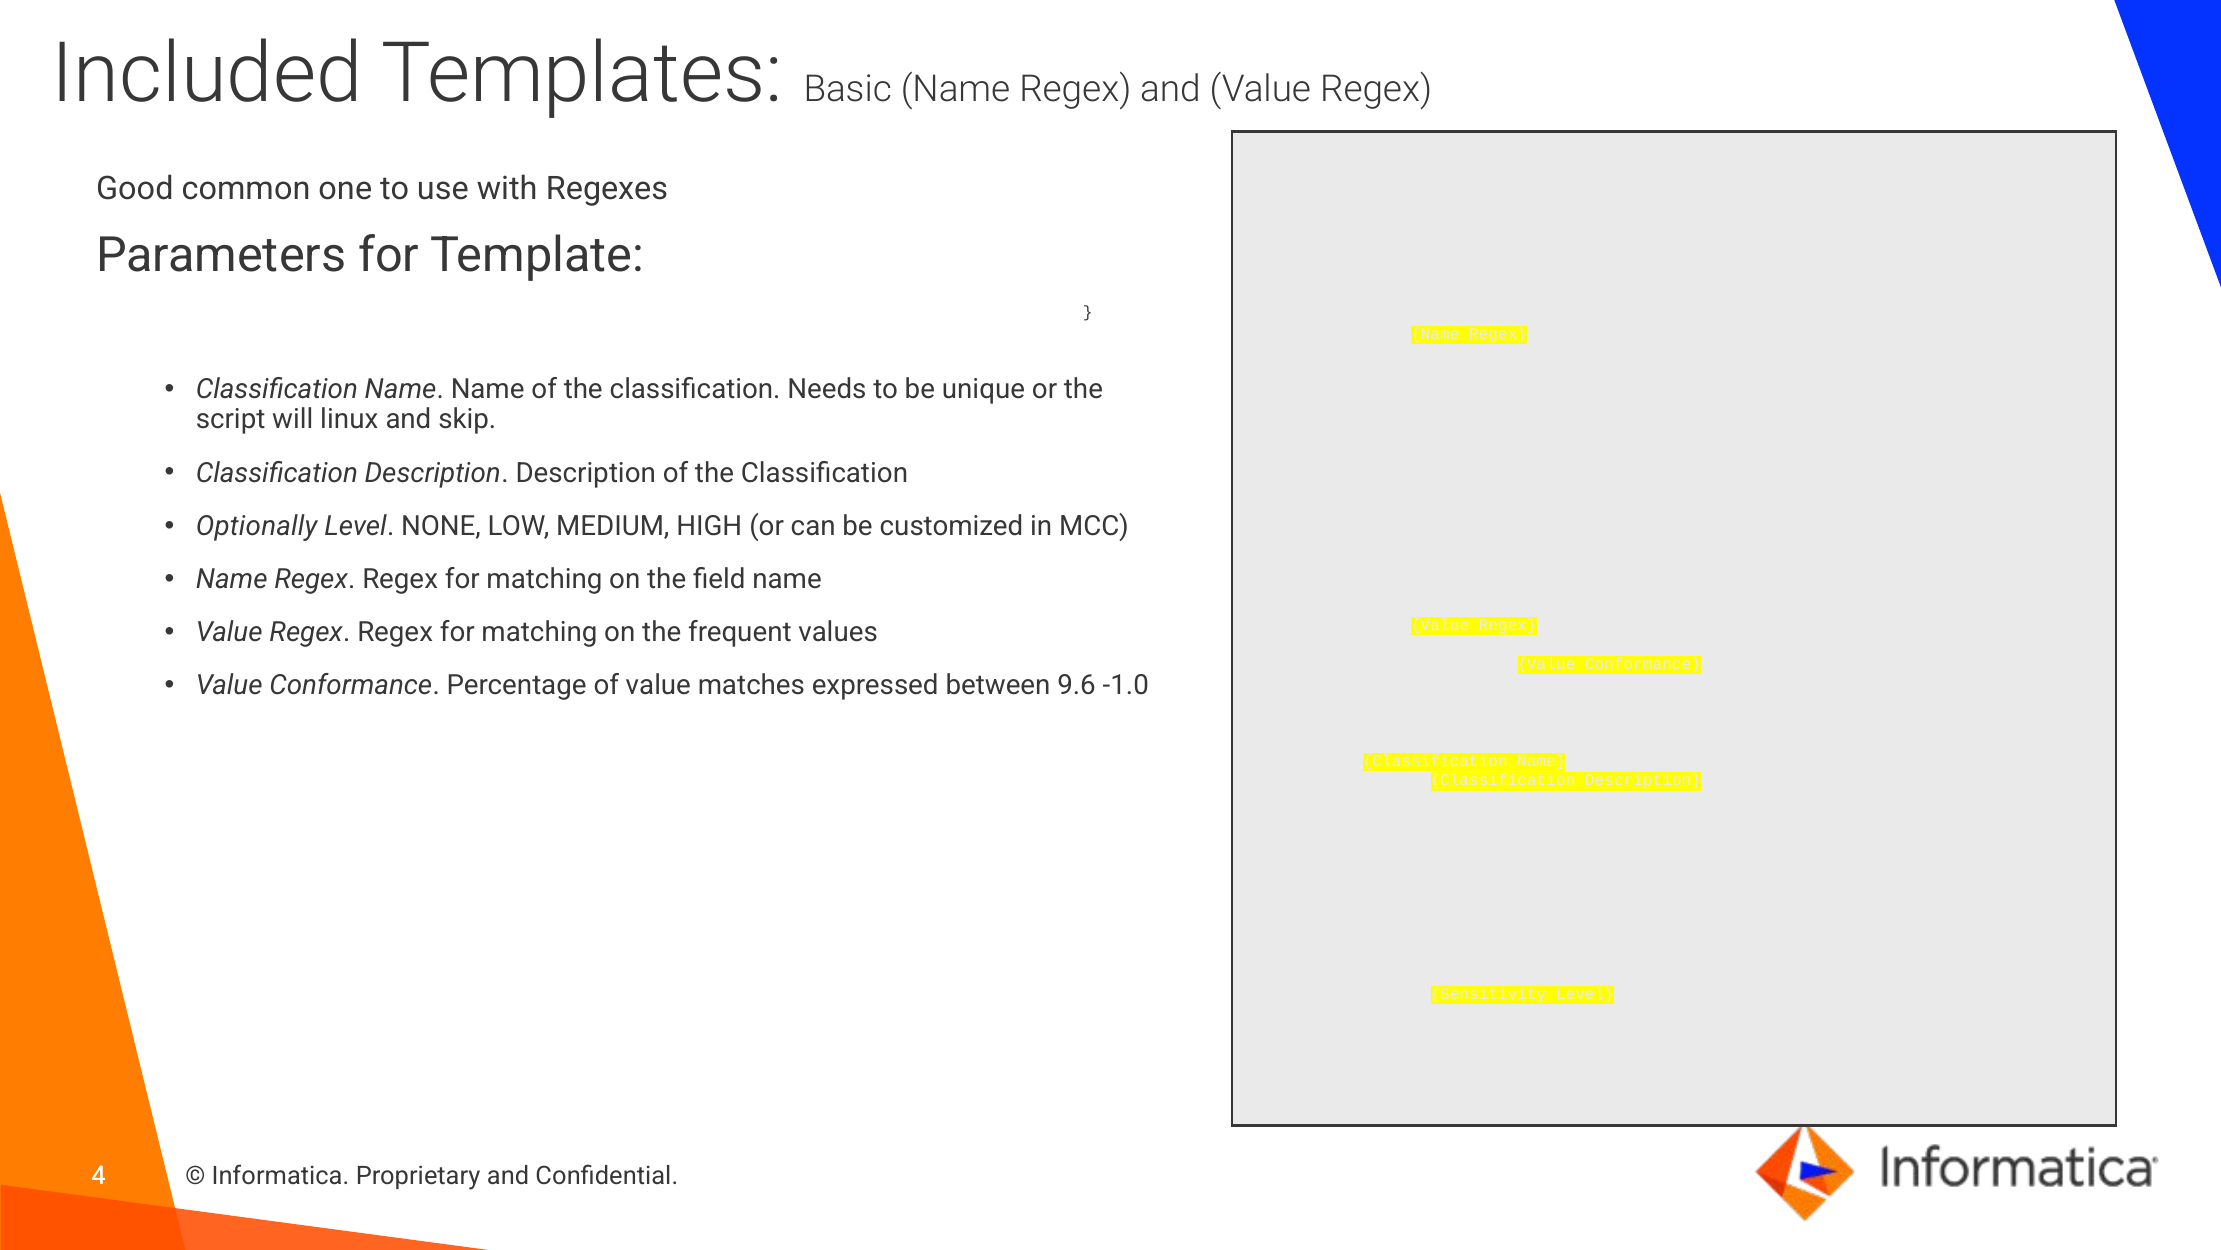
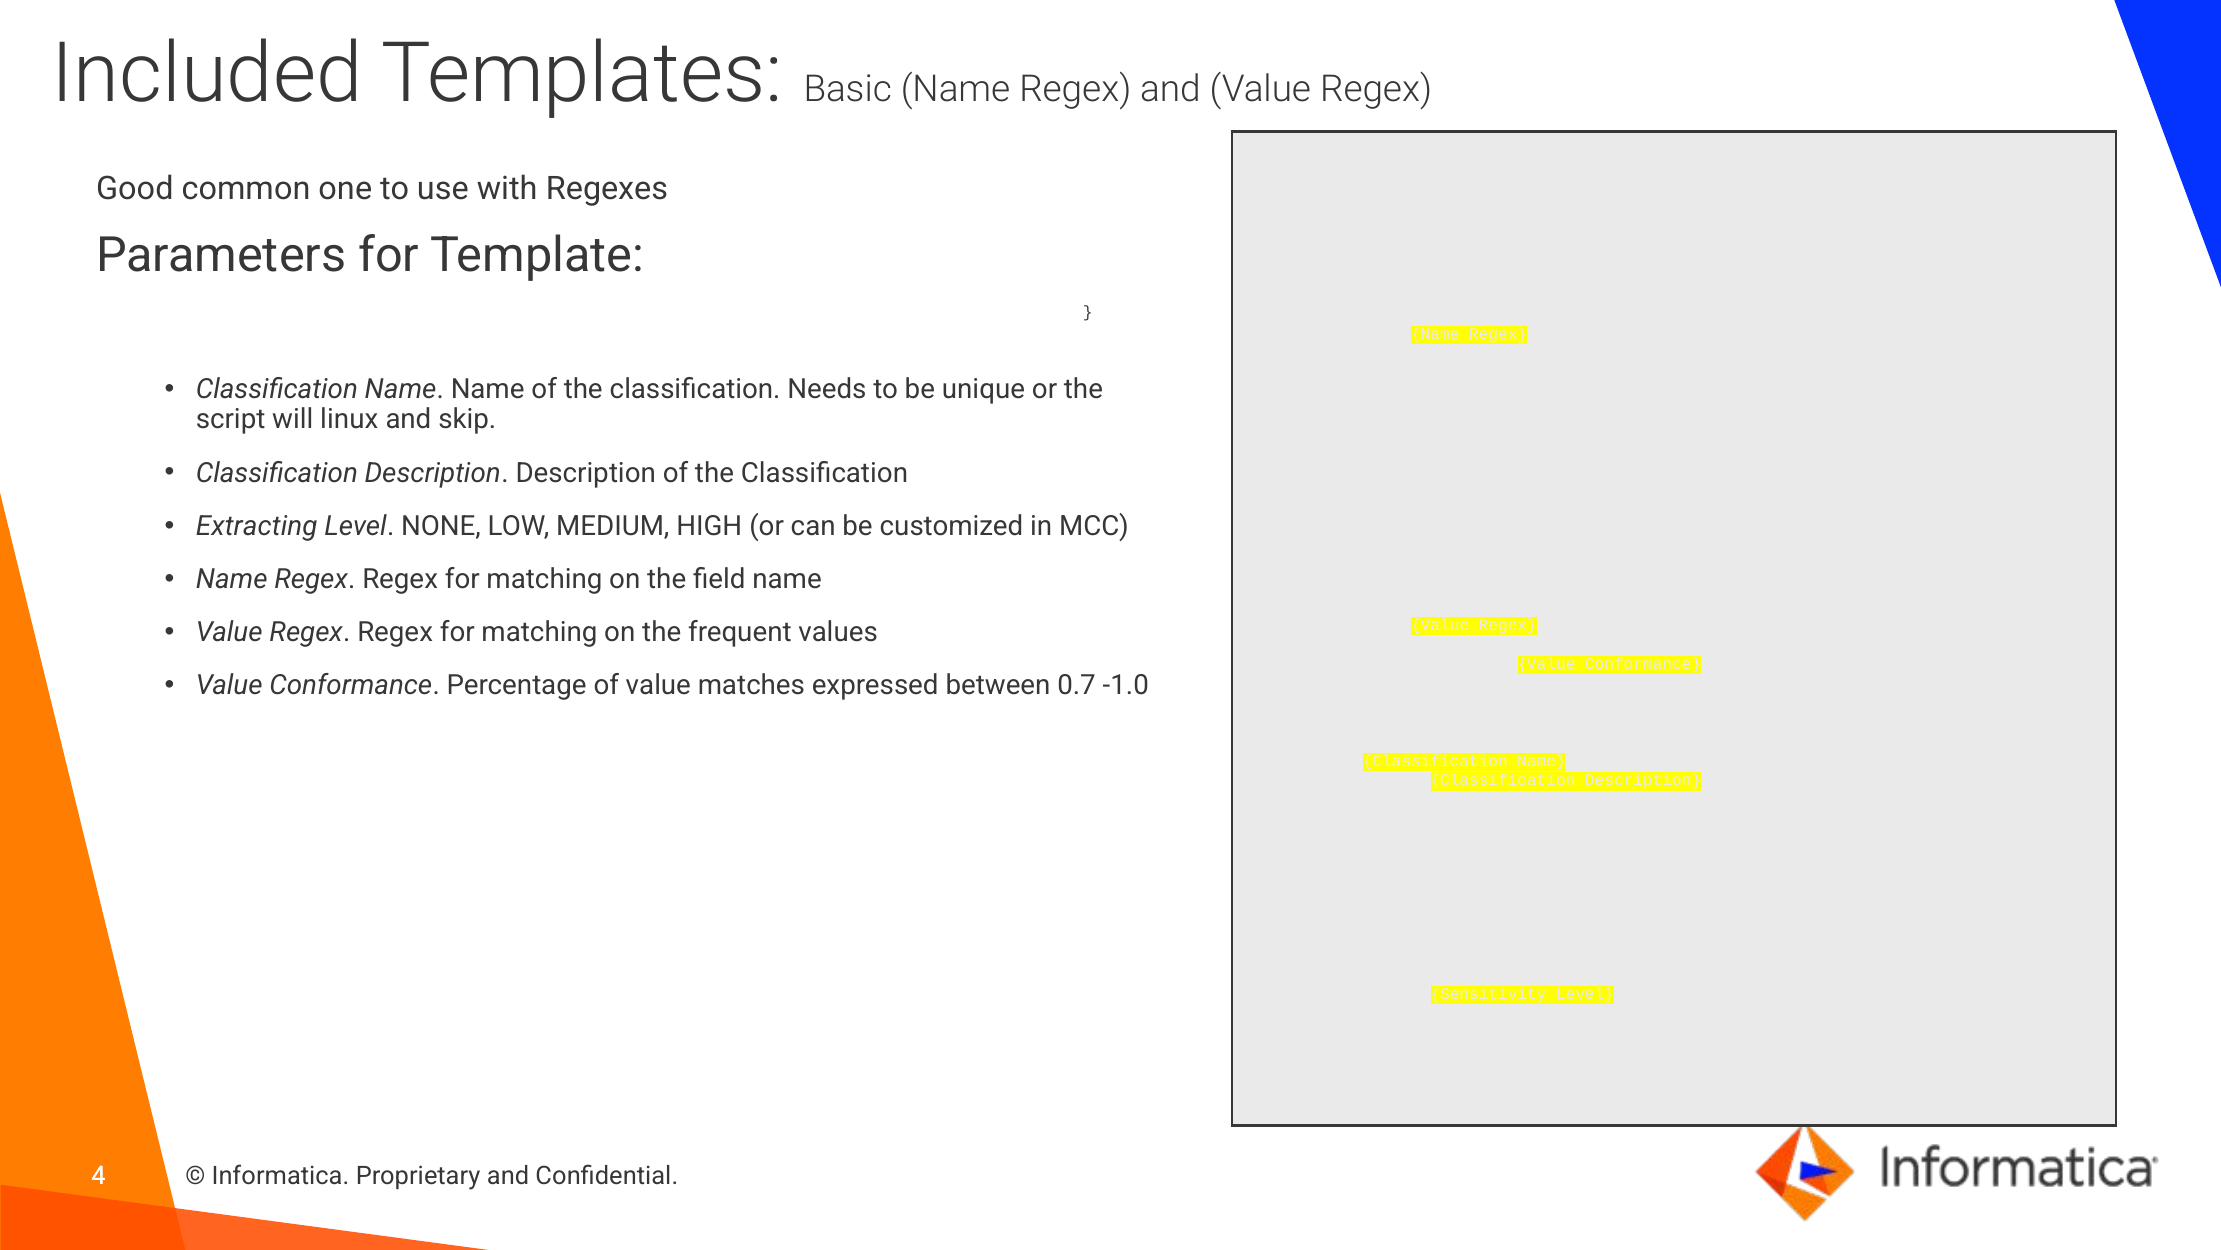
Optionally: Optionally -> Extracting (257, 526)
9.6: 9.6 -> 0.7 (1077, 685)
